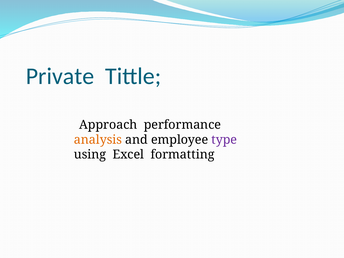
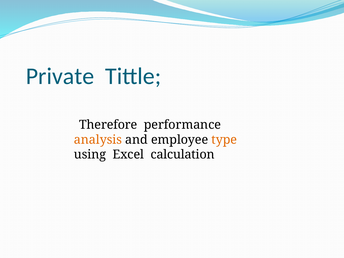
Approach: Approach -> Therefore (108, 125)
type colour: purple -> orange (224, 140)
formatting: formatting -> calculation (183, 155)
